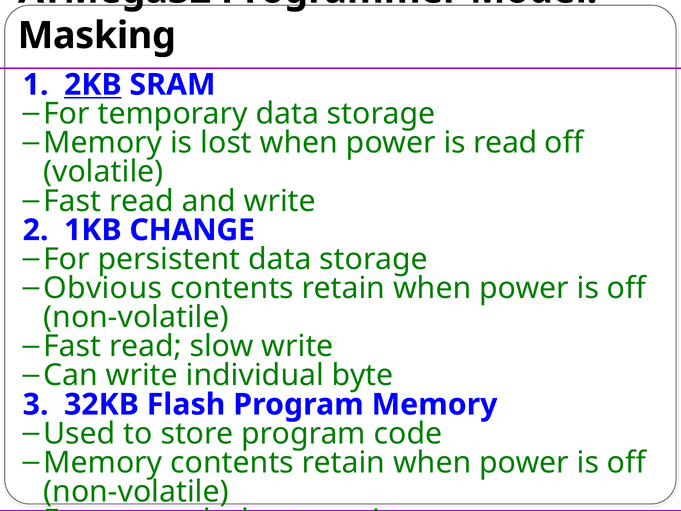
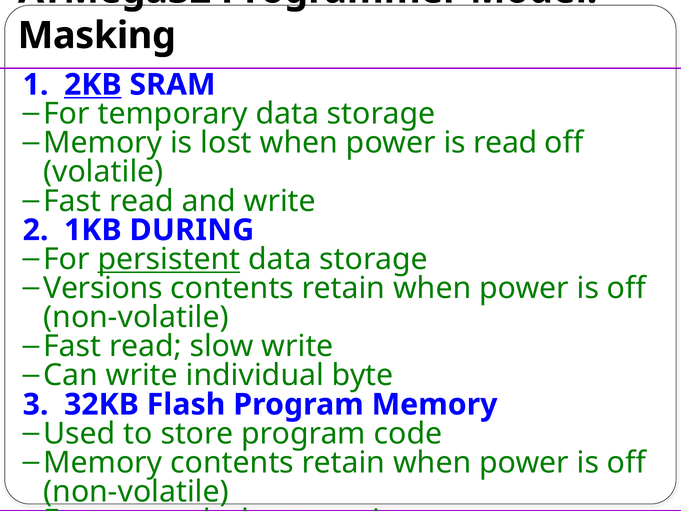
CHANGE: CHANGE -> DURING (192, 230)
persistent underline: none -> present (169, 259)
Obvious: Obvious -> Versions (103, 288)
